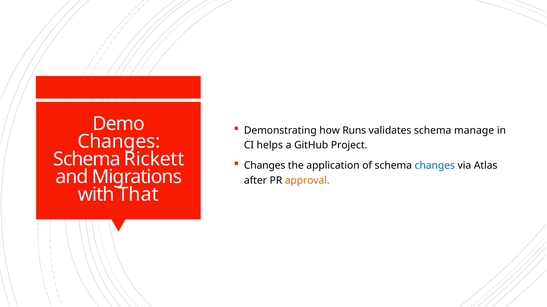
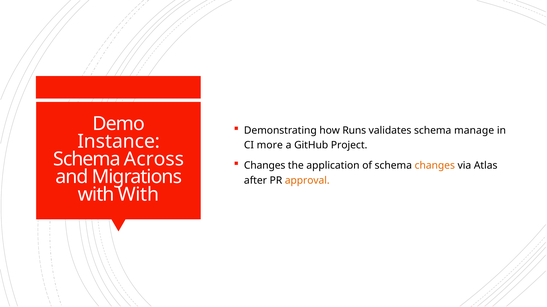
Changes: Changes -> Instance (119, 142)
helps: helps -> more (270, 145)
Rickett: Rickett -> Across (154, 159)
changes colour: blue -> orange (435, 166)
with That: That -> With (138, 195)
